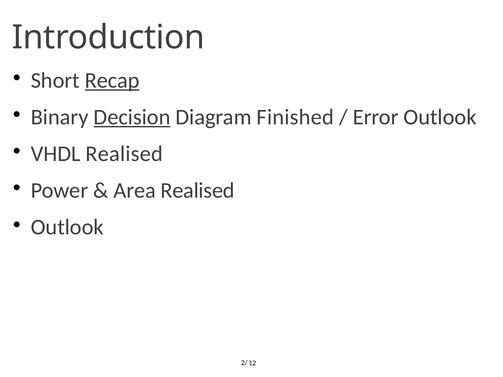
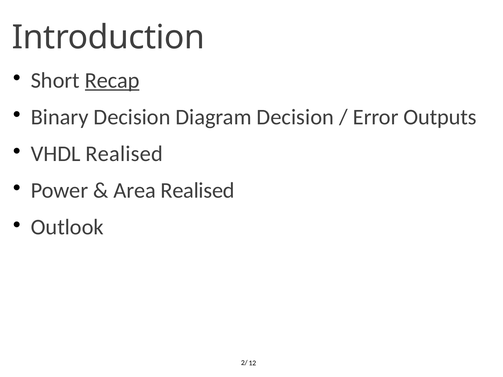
Decision underline: present -> none (132, 117)
Diagram Finished: Finished -> Decision (295, 117)
Error Outlook: Outlook -> Outputs (440, 117)
